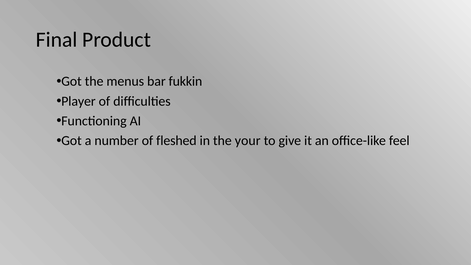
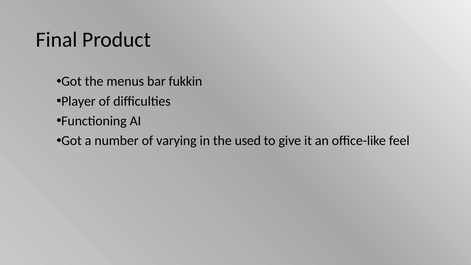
fleshed: fleshed -> varying (176, 141)
your: your -> used (248, 141)
